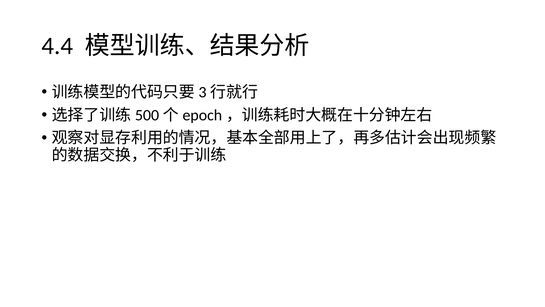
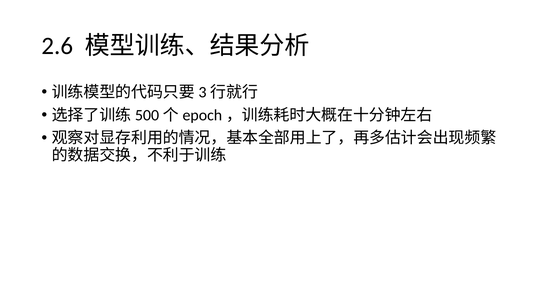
4.4: 4.4 -> 2.6 (57, 46)
